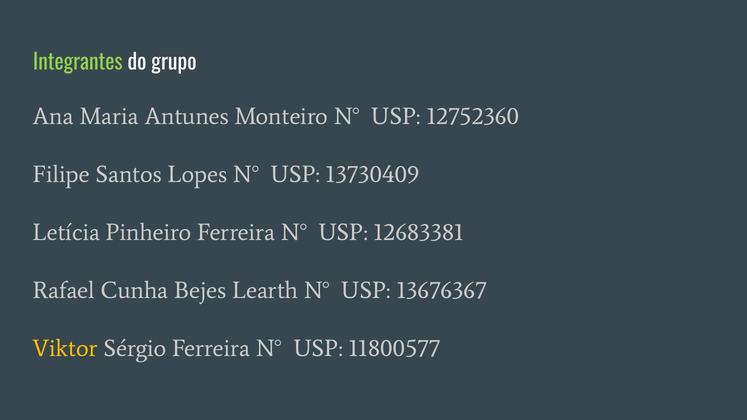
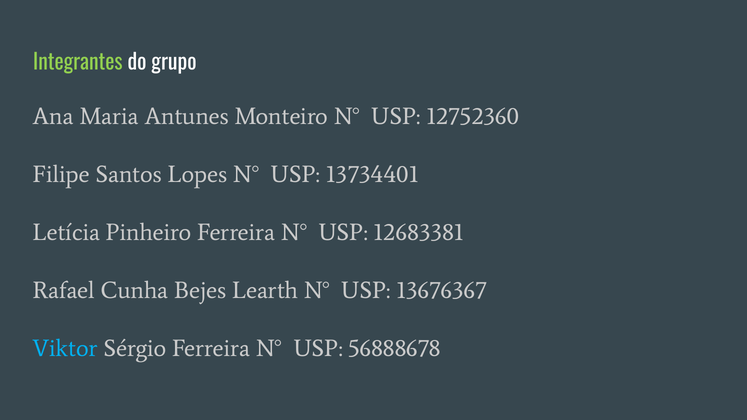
13730409: 13730409 -> 13734401 (372, 175)
Viktor colour: yellow -> light blue (65, 349)
11800577: 11800577 -> 56888678 (395, 349)
